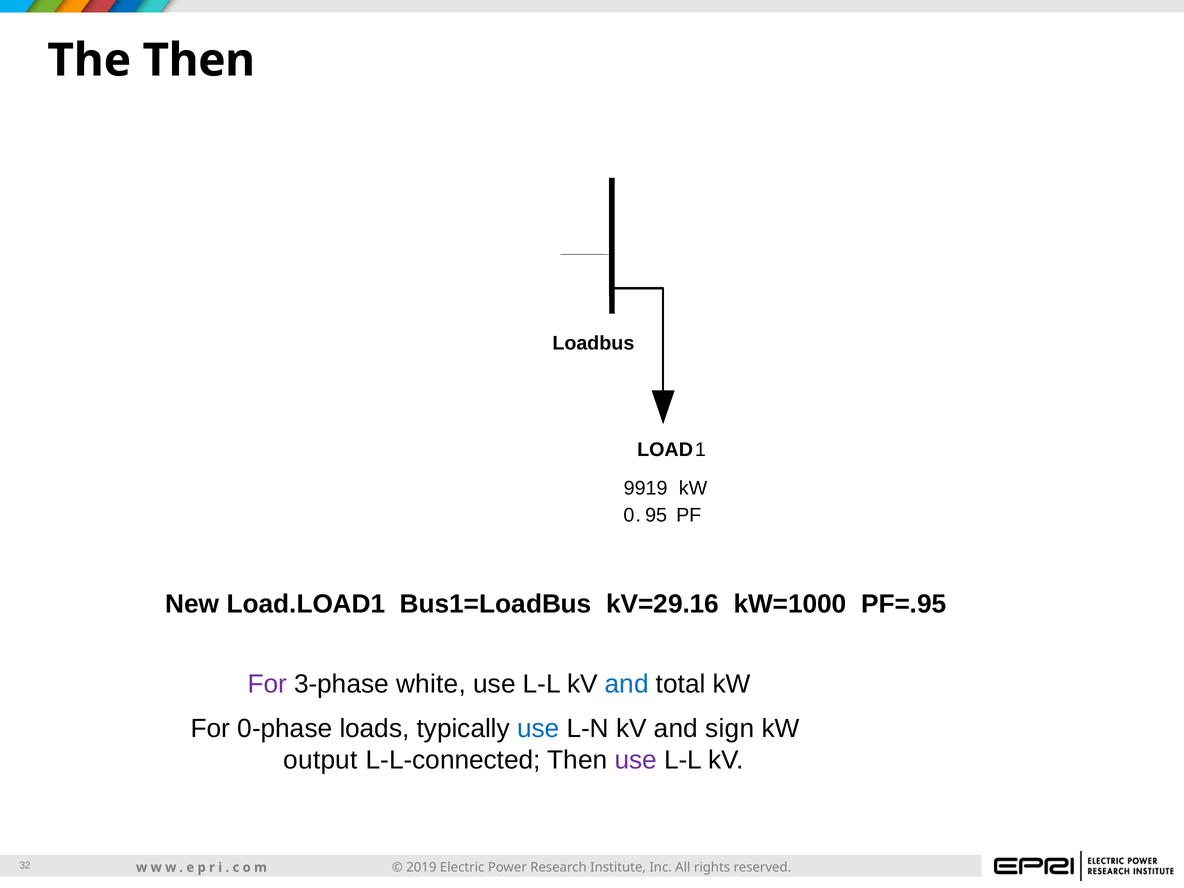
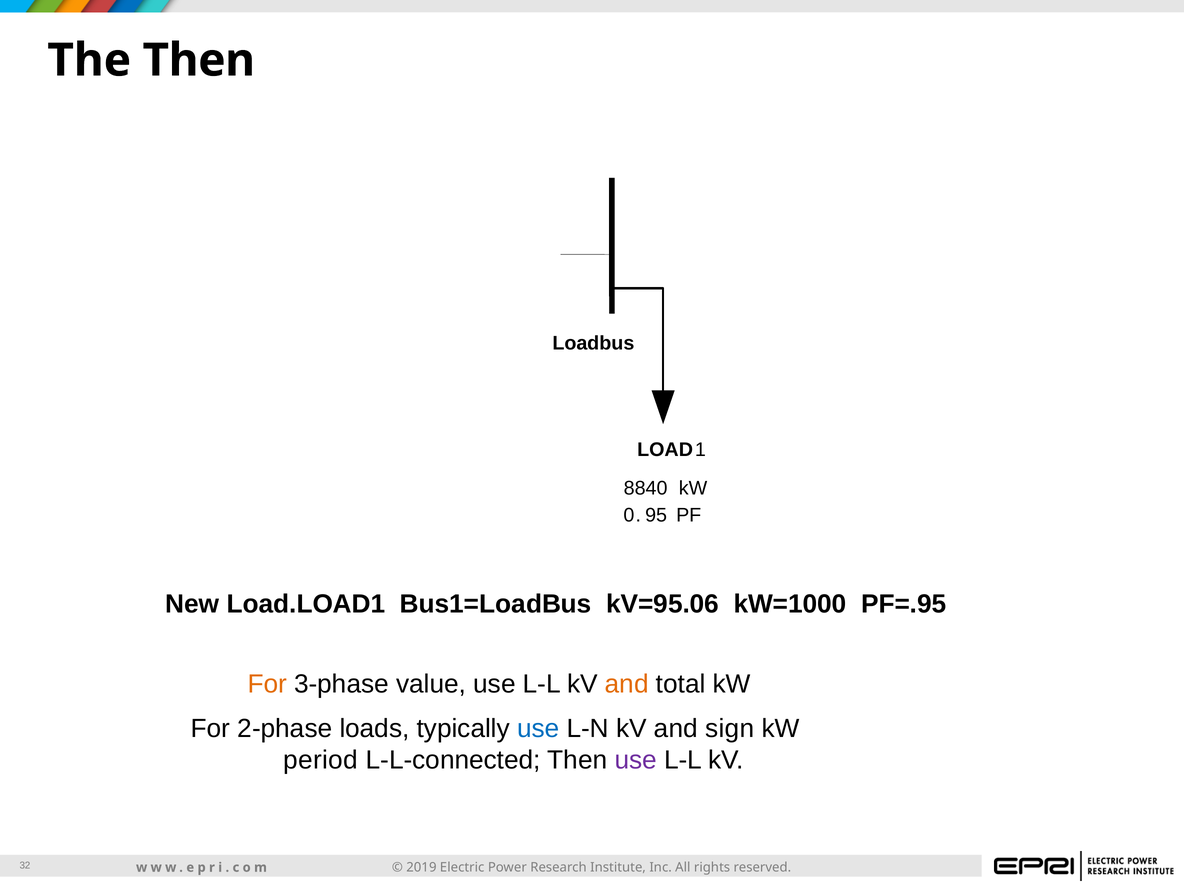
9919: 9919 -> 8840 (646, 488)
kV=29.16: kV=29.16 -> kV=95.06 (663, 604)
For colour: purple -> orange (267, 684)
white: white -> value (431, 684)
and colour: blue -> orange (627, 684)
0-phase: 0-phase -> 2-phase (285, 729)
output: output -> period (320, 760)
